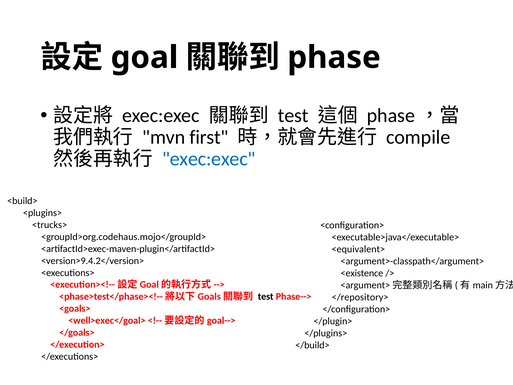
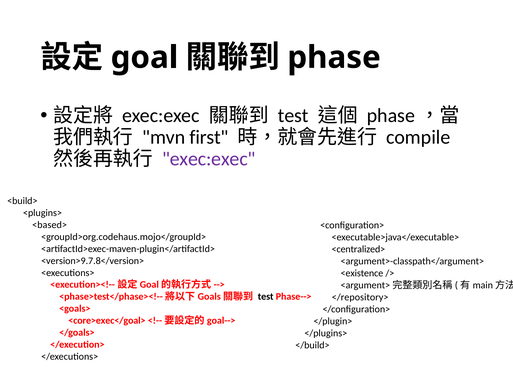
exec:exec colour: blue -> purple (209, 159)
<trucks>: <trucks> -> <based> (50, 225)
<equivalent>: <equivalent> -> <centralized> (358, 249)
<version>9.4.2</version>: <version>9.4.2</version> -> <version>9.7.8</version> (93, 261)
<well>exec</goal>: <well>exec</goal> -> <core>exec</goal> (107, 320)
